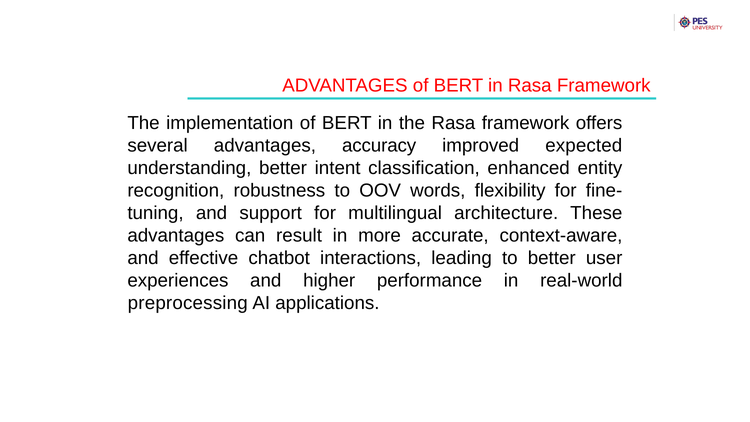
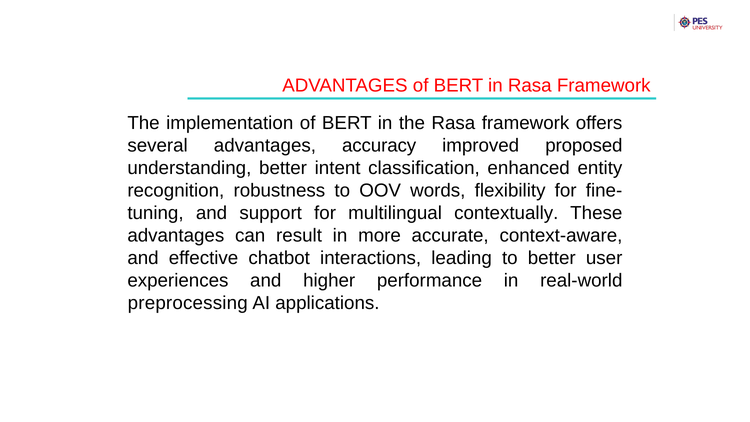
expected: expected -> proposed (584, 146)
architecture: architecture -> contextually (506, 213)
